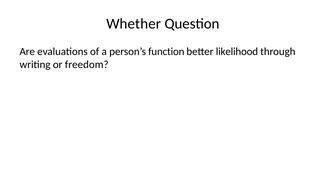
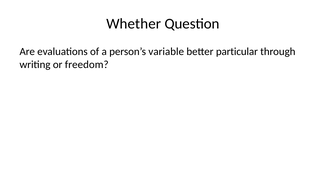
function: function -> variable (166, 52)
likelihood: likelihood -> particular (237, 52)
